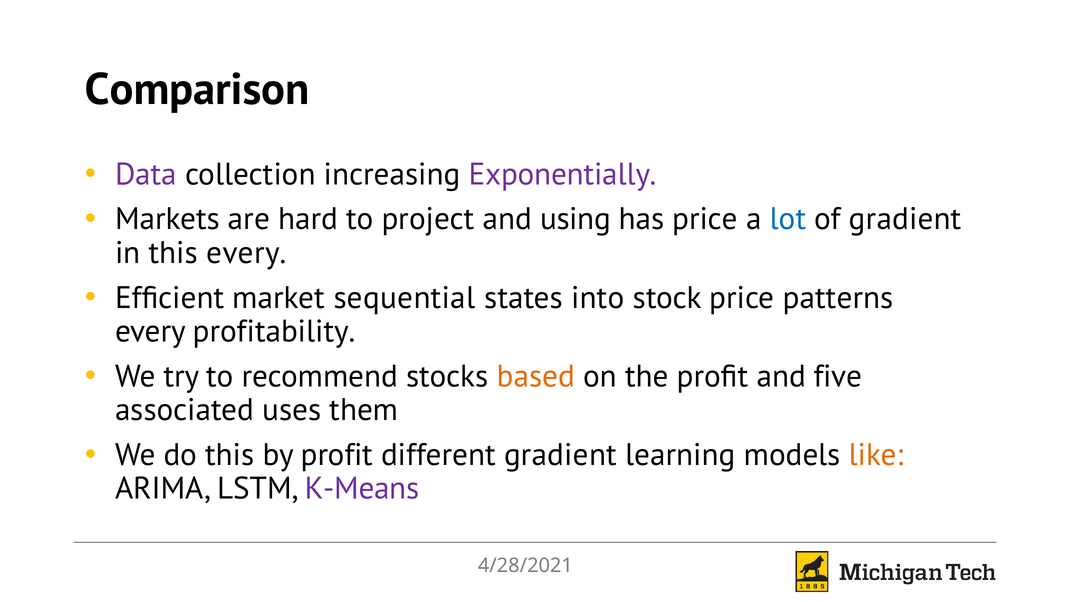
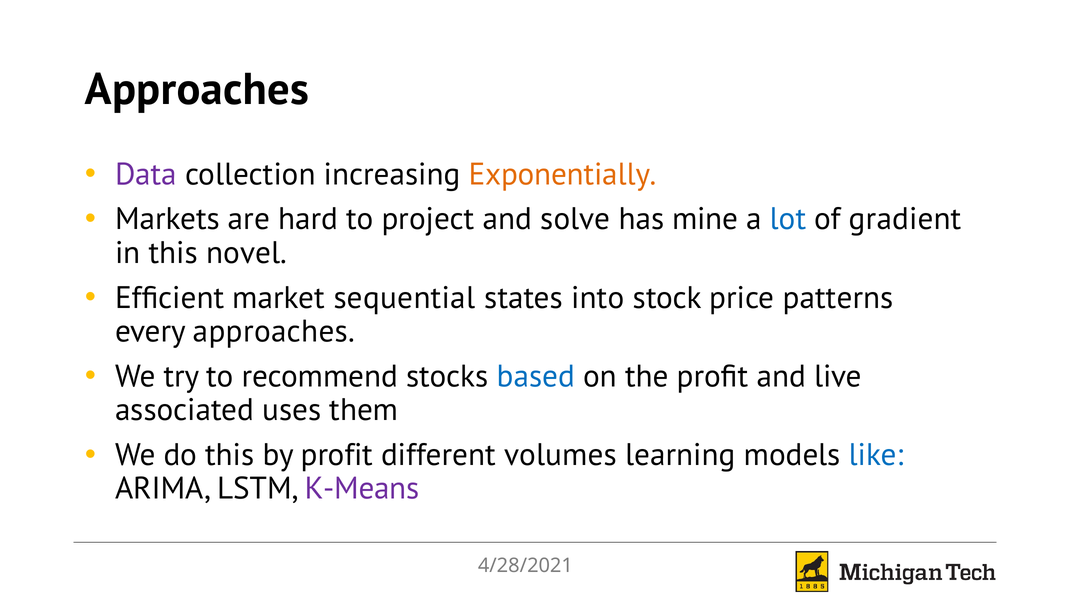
Comparison: Comparison -> Approaches (197, 89)
Exponentially colour: purple -> orange (563, 174)
using: using -> solve (575, 219)
has price: price -> mine (705, 219)
this every: every -> novel (247, 253)
every profitability: profitability -> approaches (274, 331)
based colour: orange -> blue (536, 376)
five: five -> live (838, 376)
different gradient: gradient -> volumes (560, 455)
like colour: orange -> blue (876, 455)
